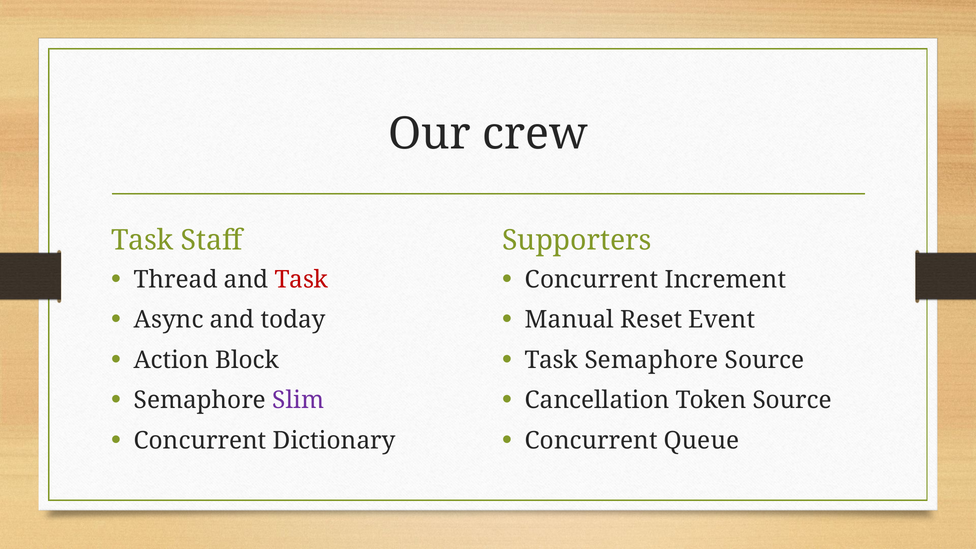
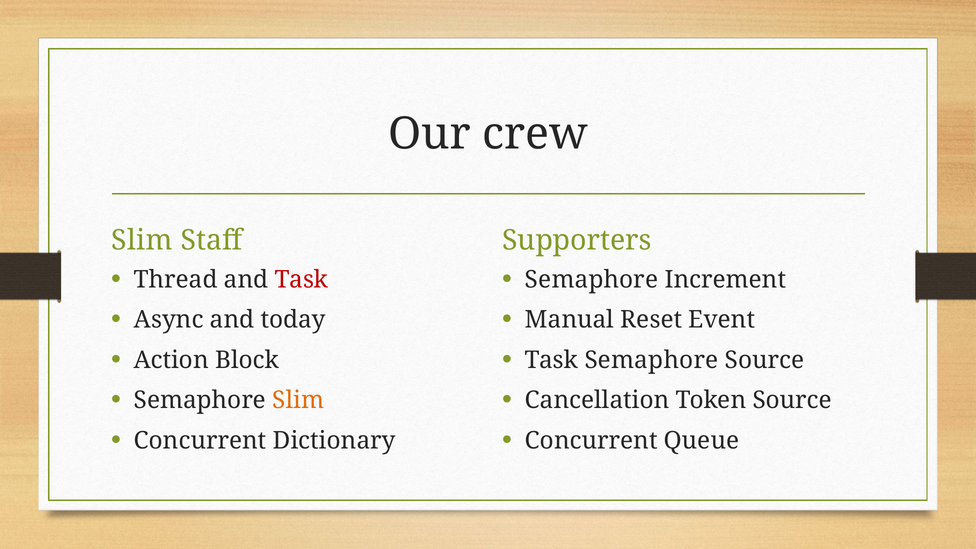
Task: Task -> Slim (142, 240)
Concurrent: Concurrent -> Semaphore (592, 280)
Slim colour: purple -> orange (298, 400)
